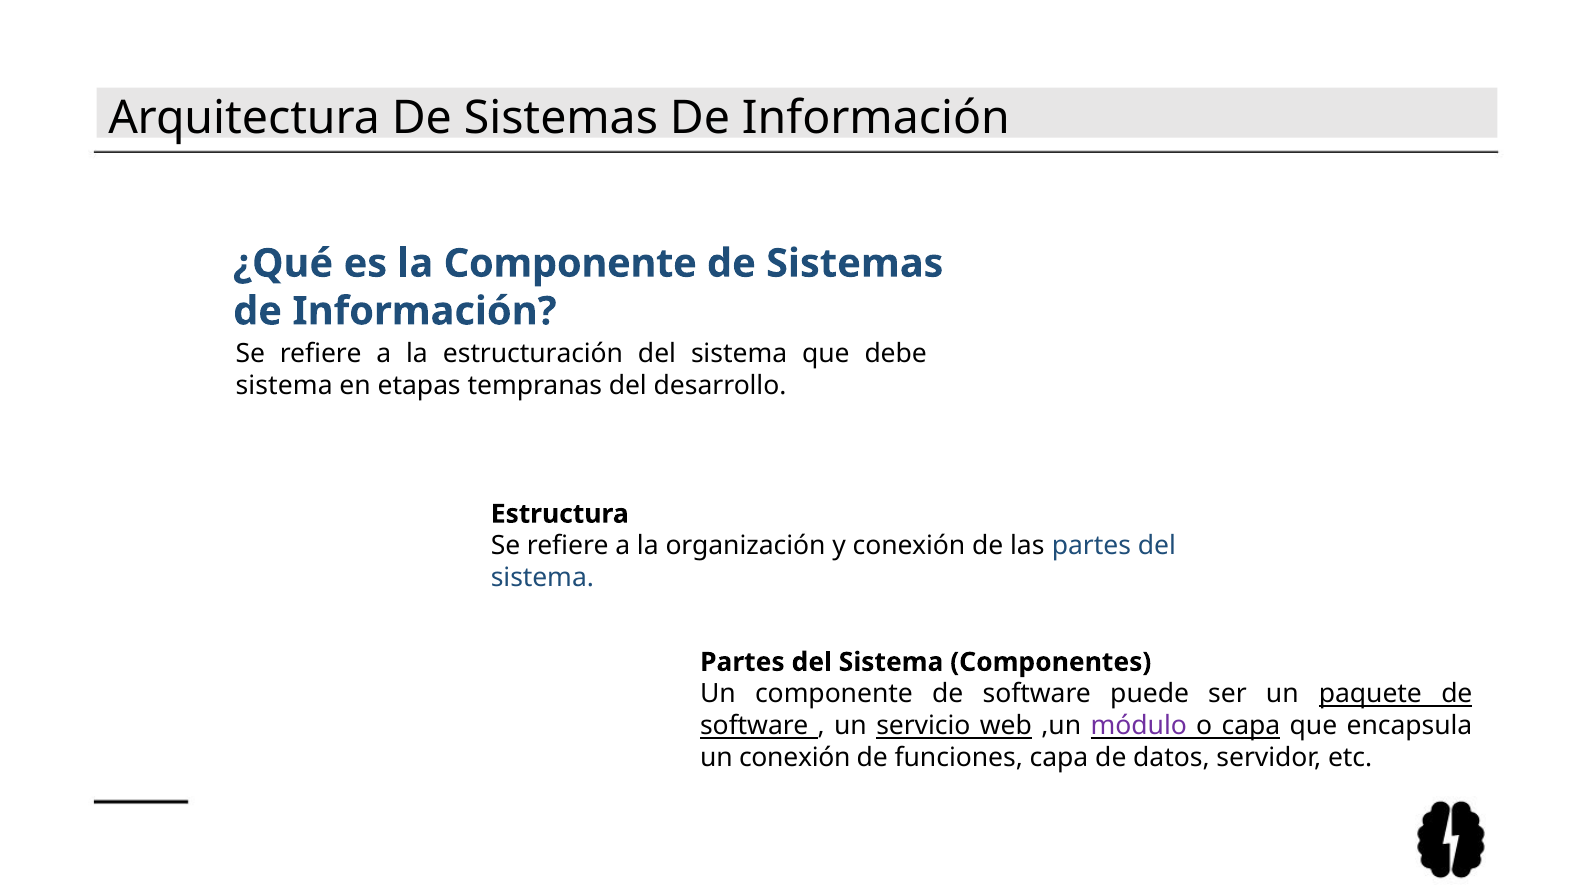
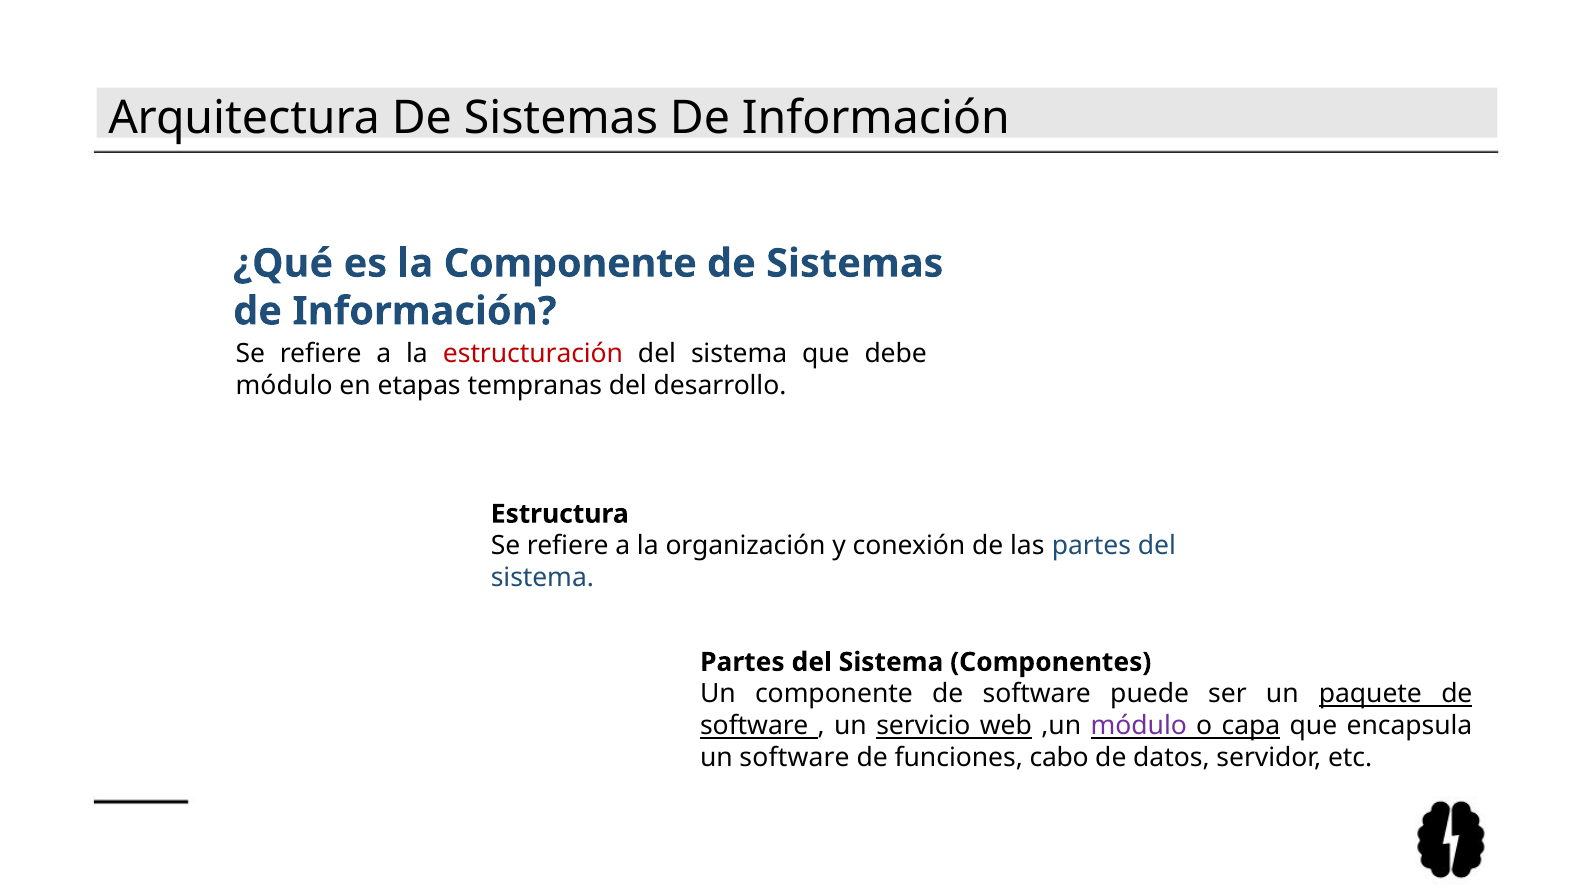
estructuración colour: black -> red (533, 353)
sistema: sistema -> módulo (284, 385)
un conexión: conexión -> software (795, 757)
funciones capa: capa -> cabo (1059, 757)
